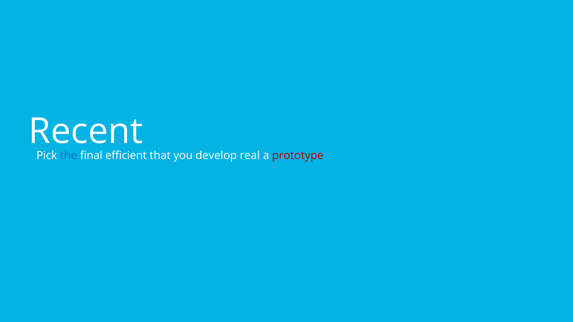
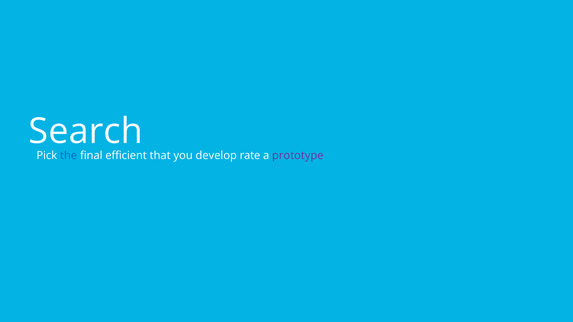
Recent: Recent -> Search (86, 132)
real: real -> rate (250, 156)
prototype colour: red -> purple (298, 156)
